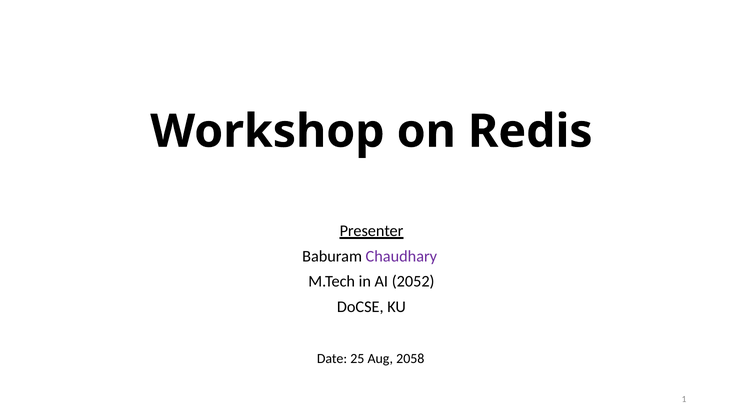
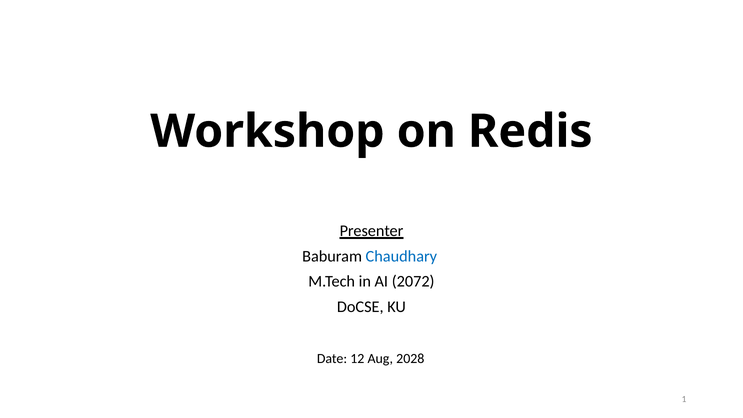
Chaudhary colour: purple -> blue (401, 256)
2052: 2052 -> 2072 (413, 282)
25: 25 -> 12 (357, 359)
2058: 2058 -> 2028 (410, 359)
